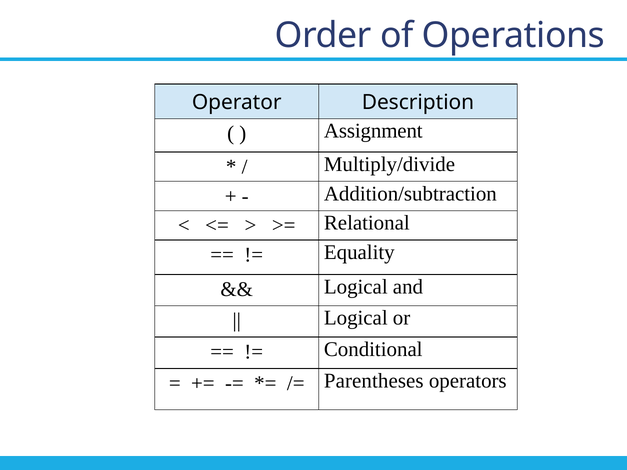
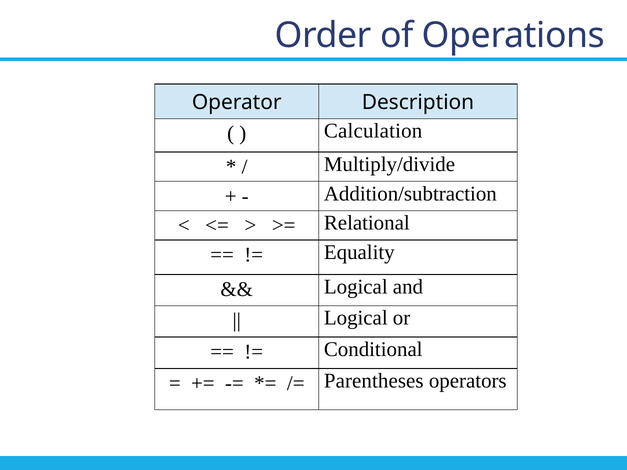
Assignment: Assignment -> Calculation (373, 131)
